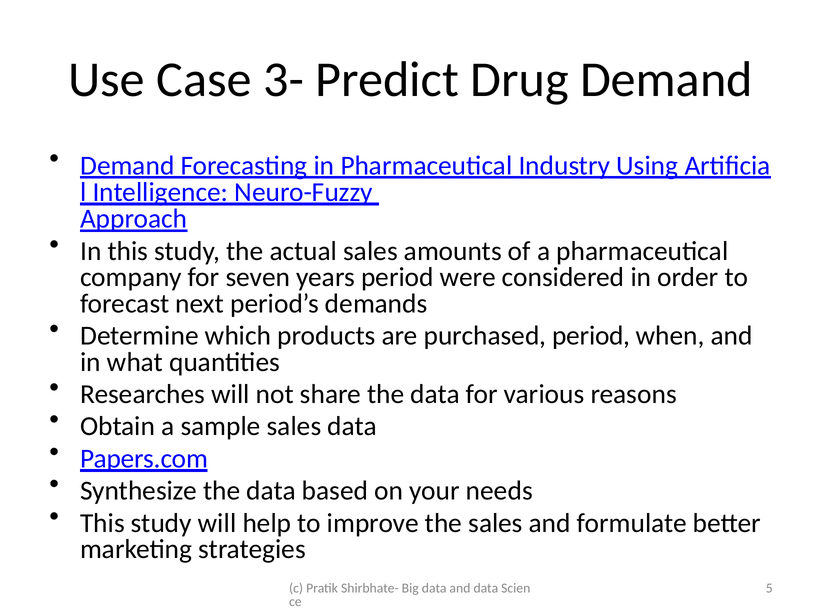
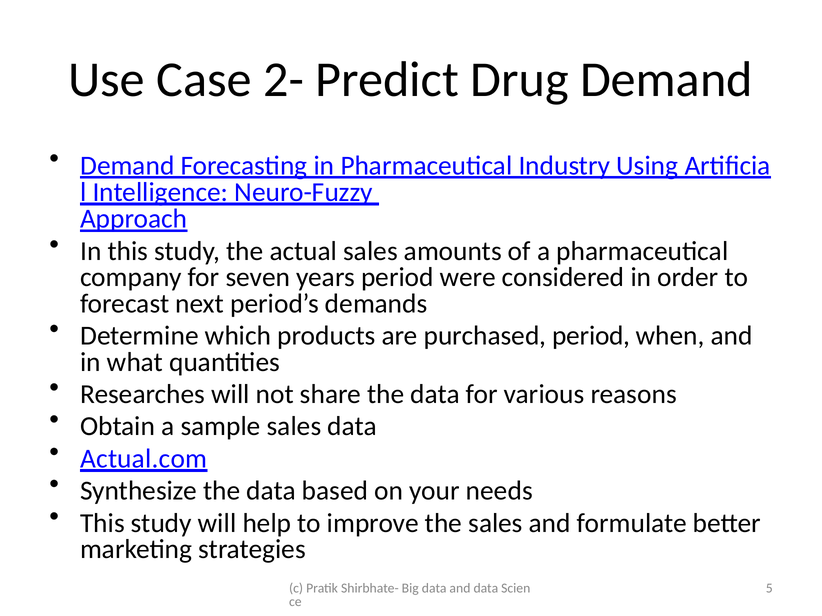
3-: 3- -> 2- (284, 80)
Papers.com: Papers.com -> Actual.com (144, 459)
